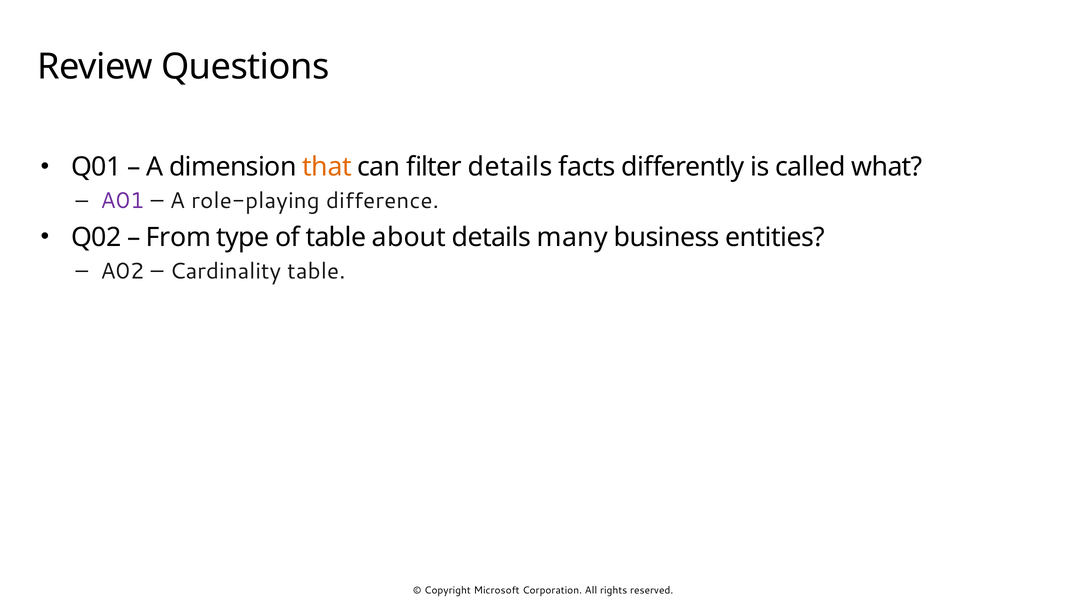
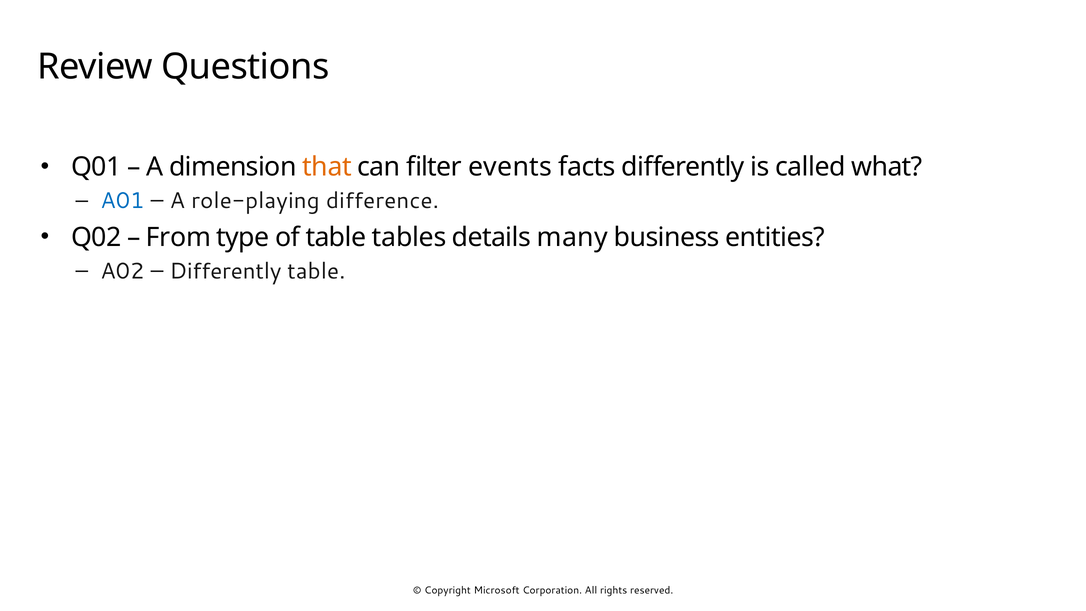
filter details: details -> events (510, 167)
A01 colour: purple -> blue (122, 201)
about: about -> tables (409, 237)
Cardinality: Cardinality -> Differently (225, 271)
